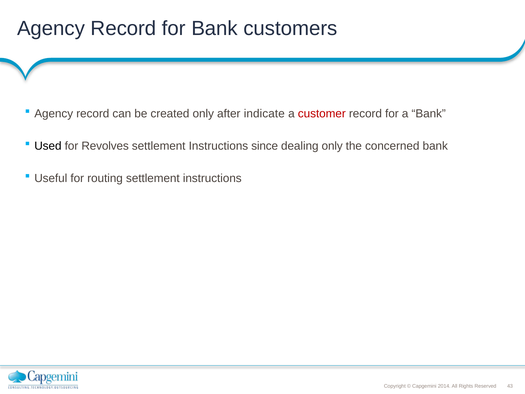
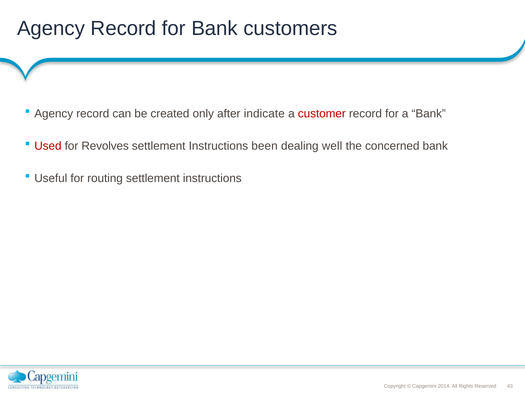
Used colour: black -> red (48, 146)
since: since -> been (265, 146)
dealing only: only -> well (332, 146)
